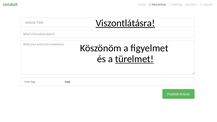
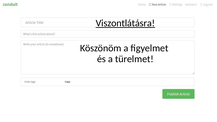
türelmet underline: present -> none (134, 59)
